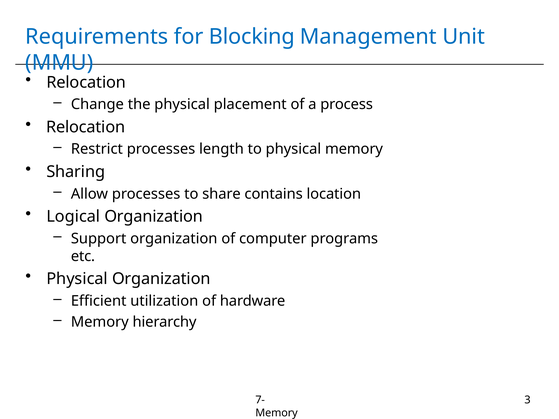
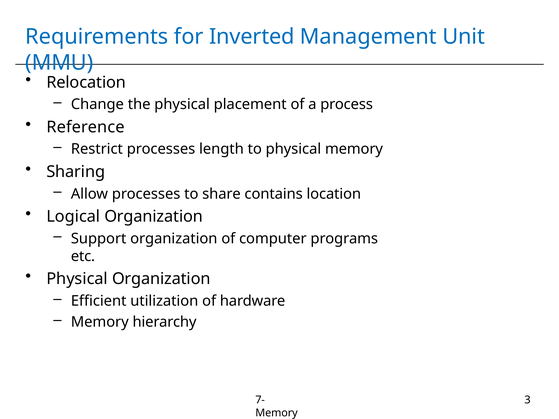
Blocking: Blocking -> Inverted (252, 37)
Relocation: Relocation -> Reference (86, 127)
